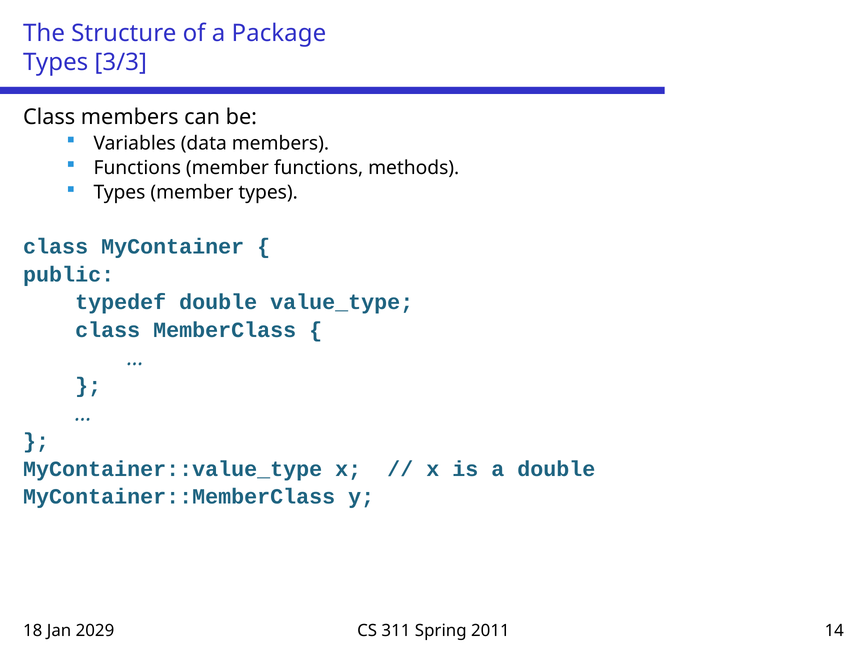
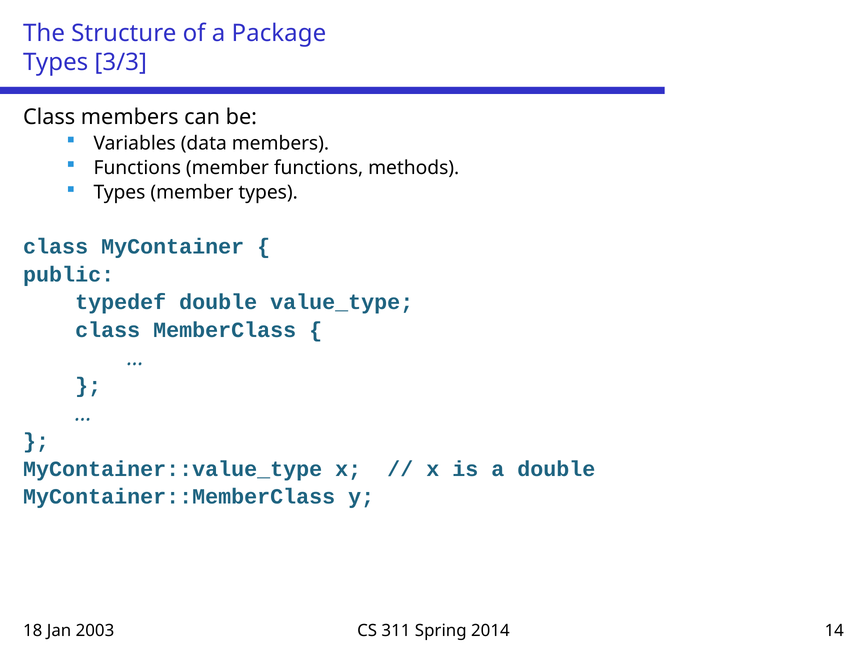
2029: 2029 -> 2003 (95, 630)
2011: 2011 -> 2014 (490, 630)
